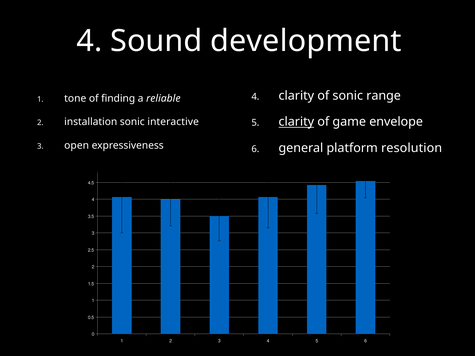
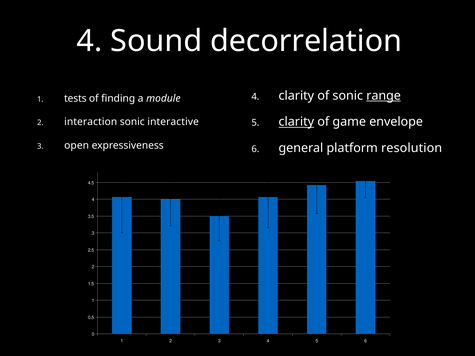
development: development -> decorrelation (306, 41)
range underline: none -> present (384, 96)
tone: tone -> tests (75, 99)
reliable: reliable -> module (163, 99)
installation: installation -> interaction (91, 122)
